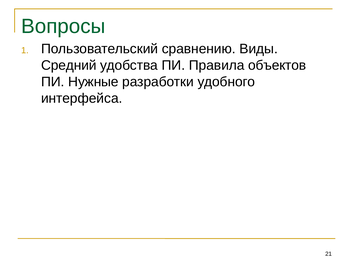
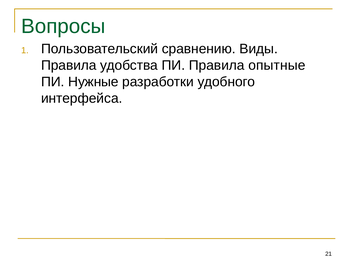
Средний: Средний -> Правила (69, 65)
объектов: объектов -> опытные (277, 65)
